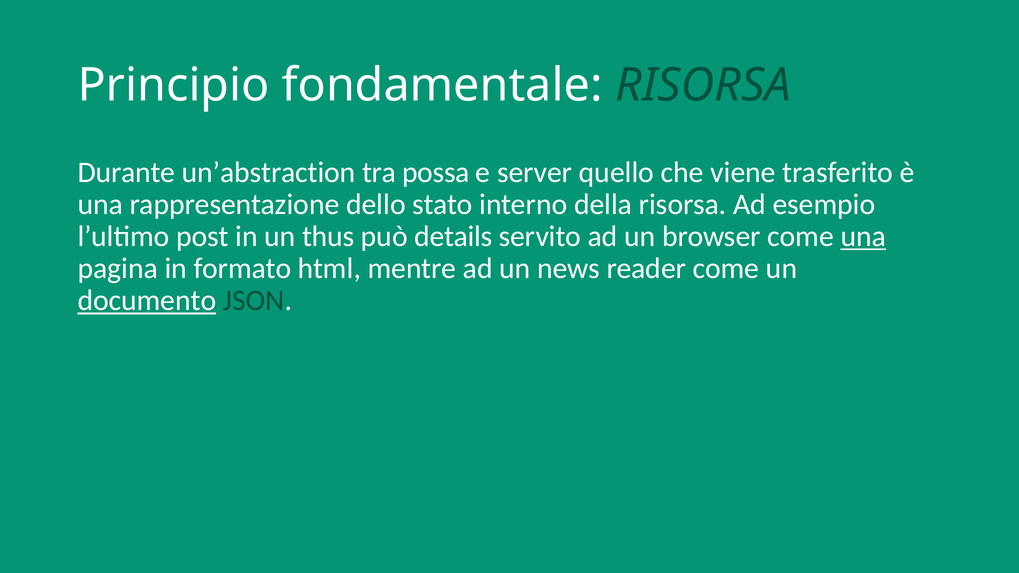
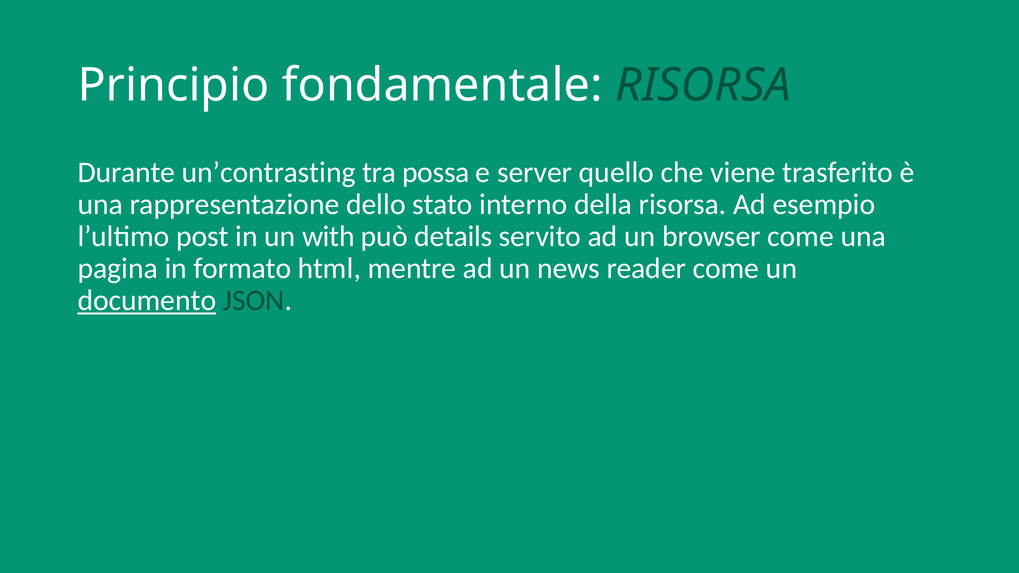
un’abstraction: un’abstraction -> un’contrasting (269, 172)
thus: thus -> with (328, 236)
una underline: present -> none (863, 236)
